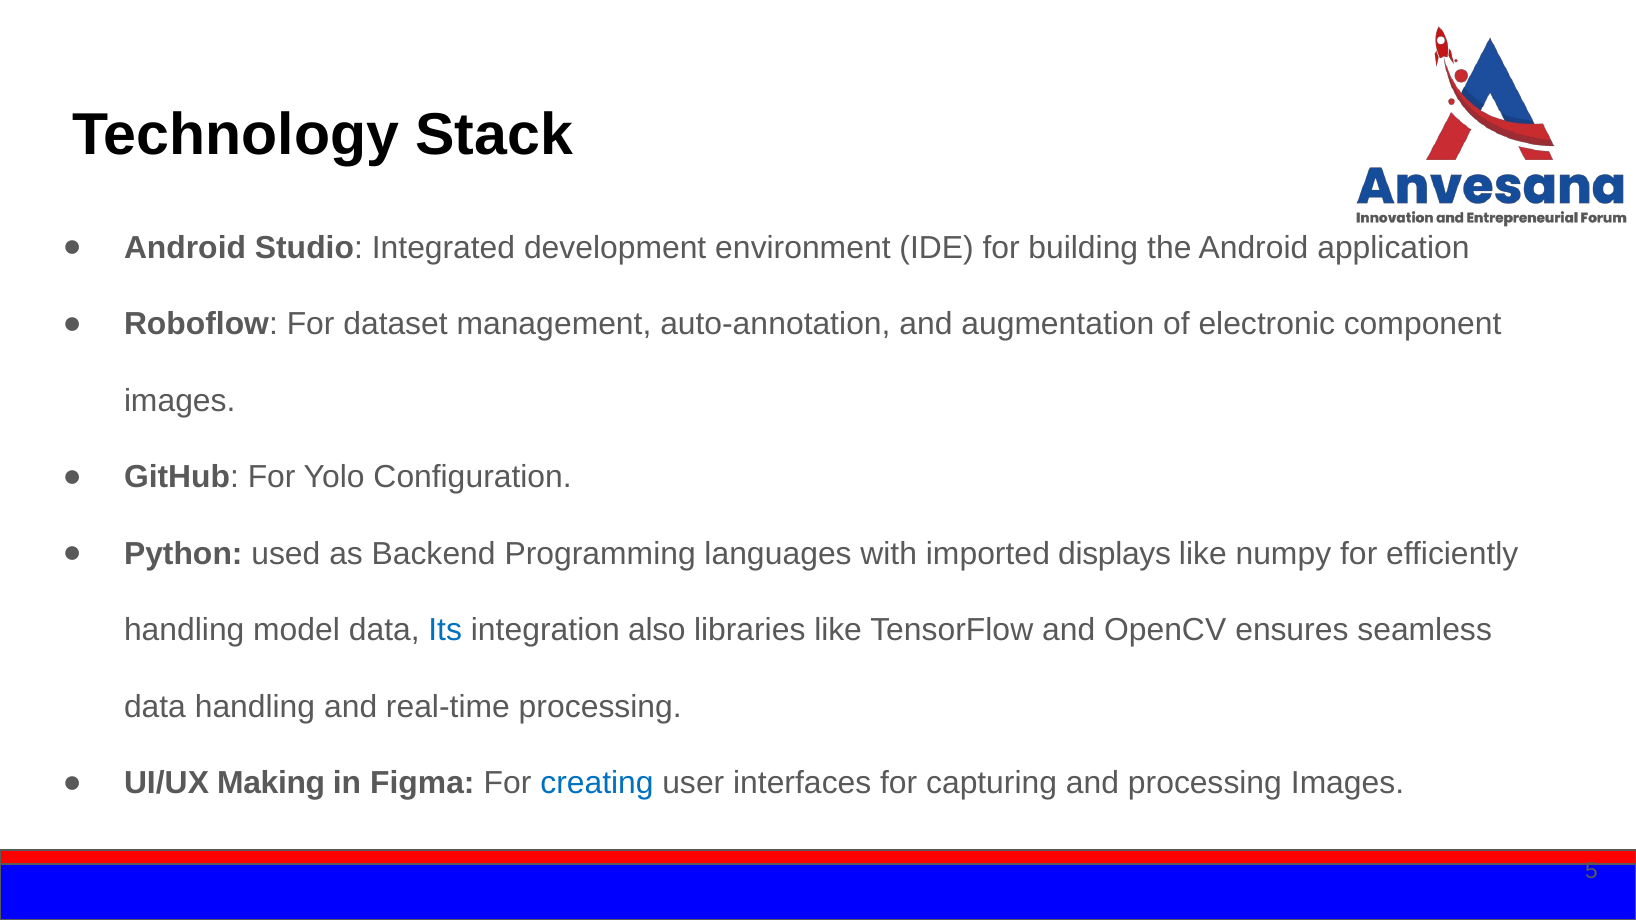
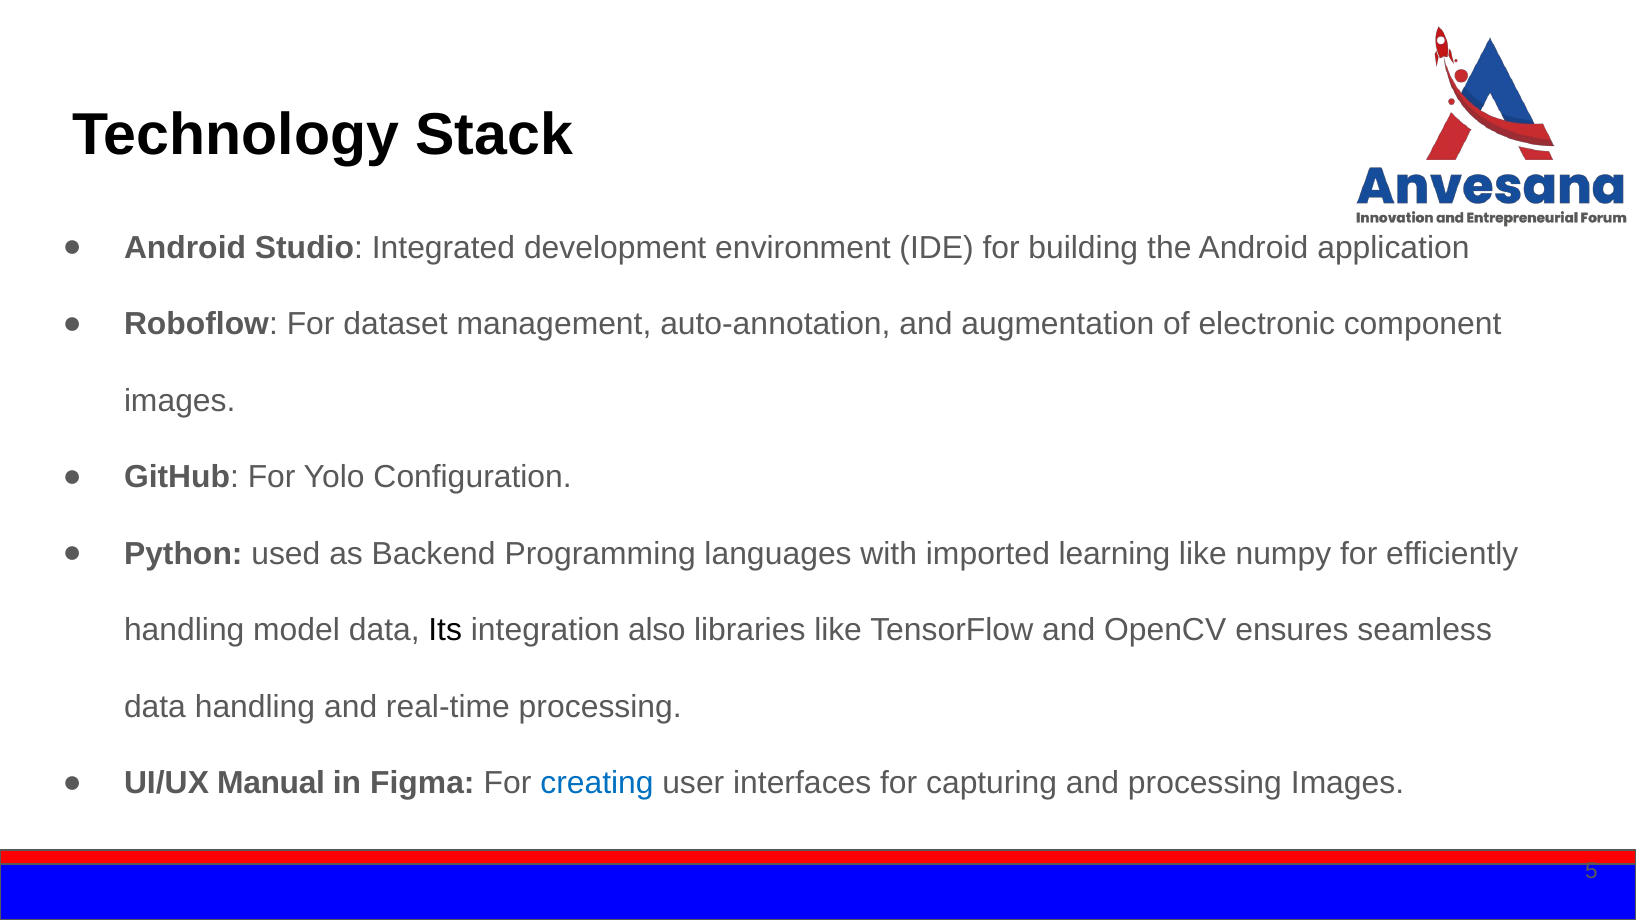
displays: displays -> learning (1115, 554)
Its colour: blue -> black (445, 631)
Making: Making -> Manual (271, 784)
